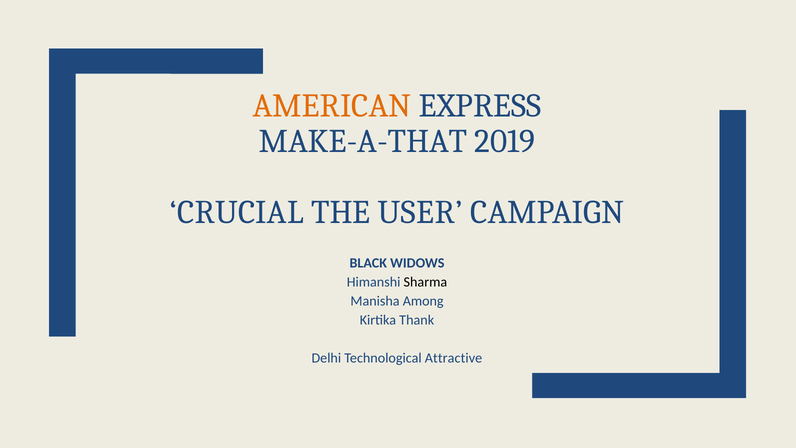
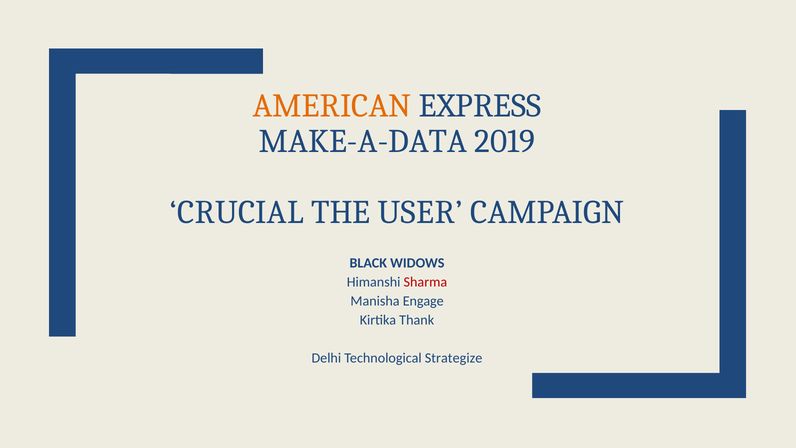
MAKE-A-THAT: MAKE-A-THAT -> MAKE-A-DATA (363, 141)
Sharma colour: black -> red (425, 282)
Among: Among -> Engage (423, 301)
Attractive: Attractive -> Strategize (454, 358)
